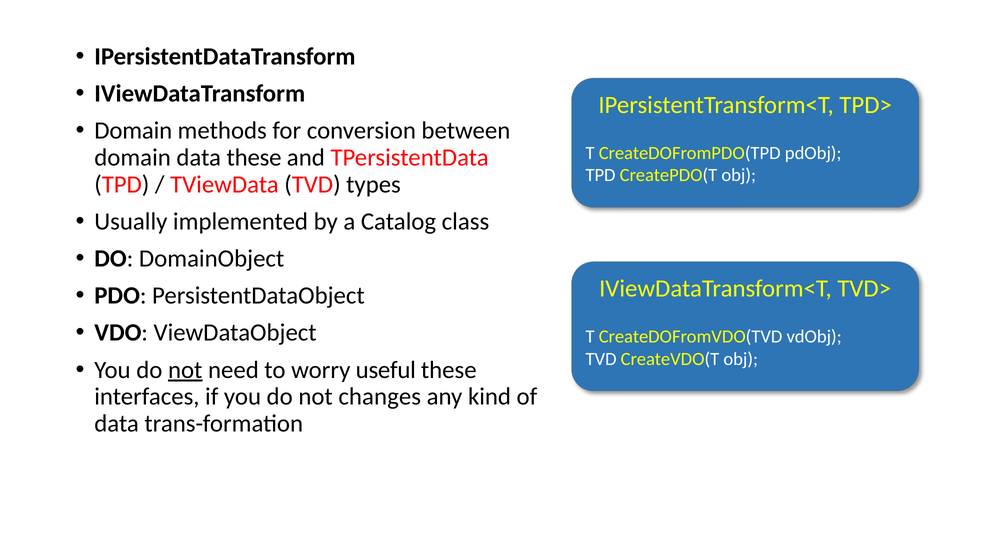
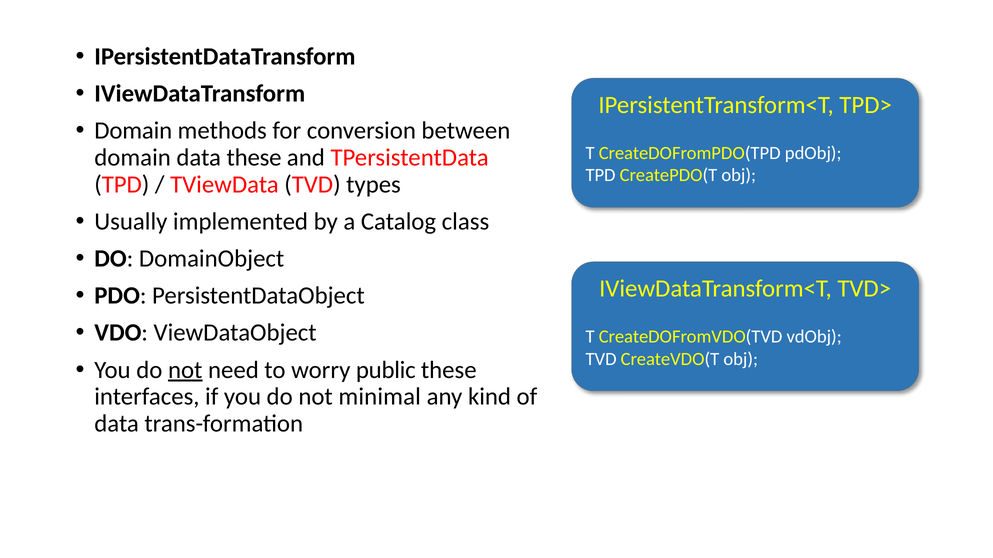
useful: useful -> public (386, 370)
changes: changes -> minimal (380, 397)
